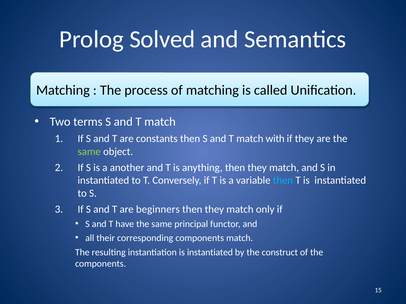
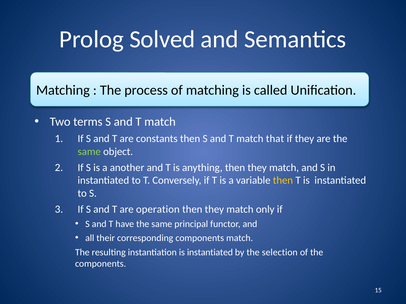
with: with -> that (275, 139)
then colour: light blue -> yellow (283, 181)
beginners: beginners -> operation (158, 209)
construct: construct -> selection (280, 253)
